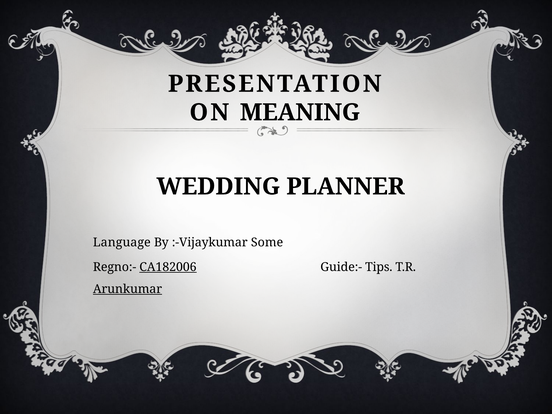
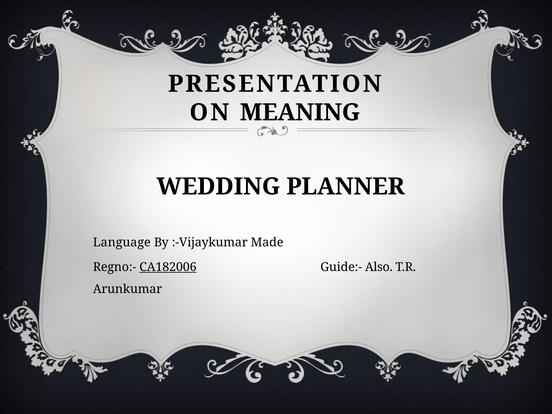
Some: Some -> Made (267, 242)
Tips: Tips -> Also (379, 267)
Arunkumar underline: present -> none (127, 289)
